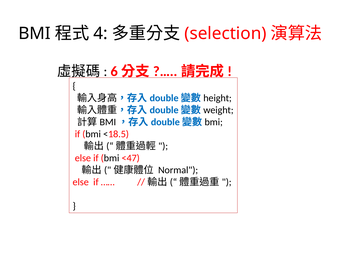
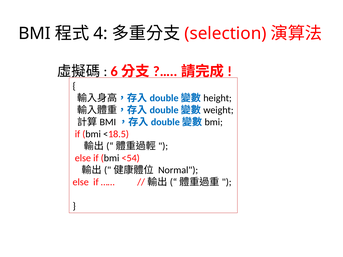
<47: <47 -> <54 (131, 158)
